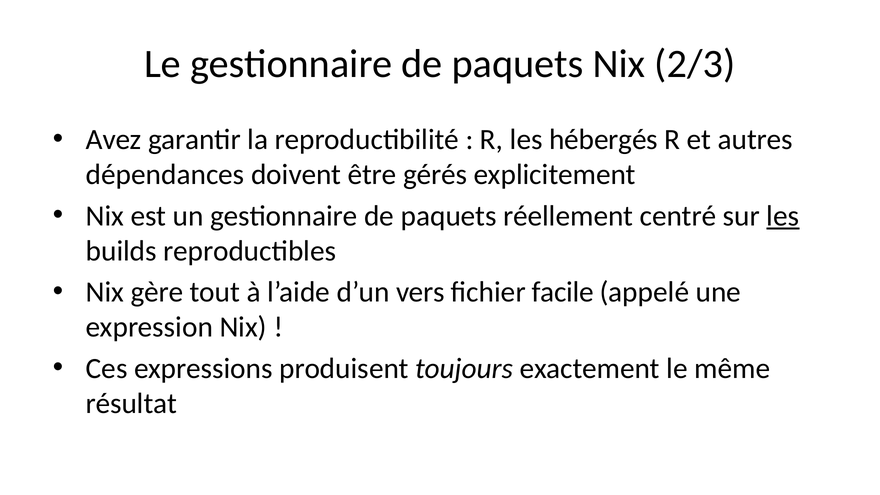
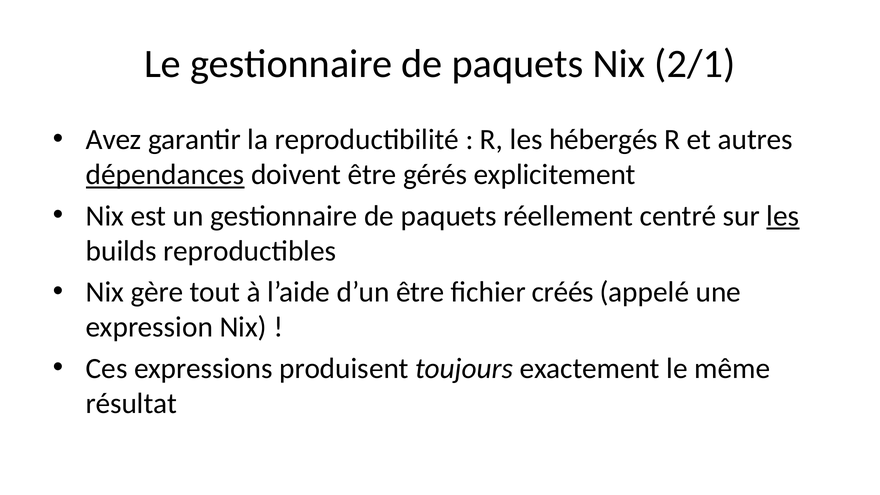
2/3: 2/3 -> 2/1 (695, 64)
dépendances underline: none -> present (165, 175)
d’un vers: vers -> être (420, 292)
facile: facile -> créés (563, 292)
